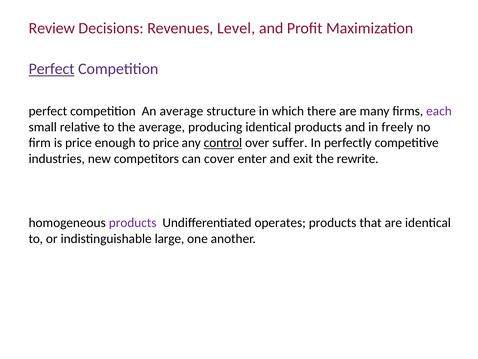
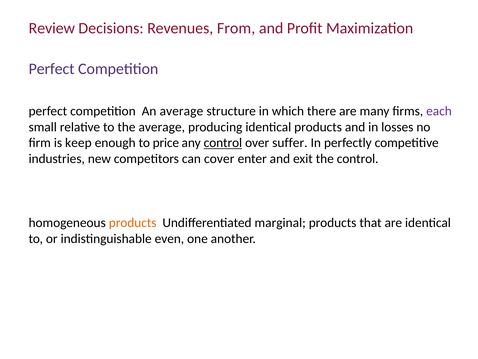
Level: Level -> From (236, 28)
Perfect underline: present -> none (52, 69)
freely: freely -> losses (397, 127)
is price: price -> keep (78, 143)
the rewrite: rewrite -> control (358, 159)
products colour: purple -> orange (133, 222)
operates: operates -> marginal (280, 222)
large: large -> even (169, 238)
